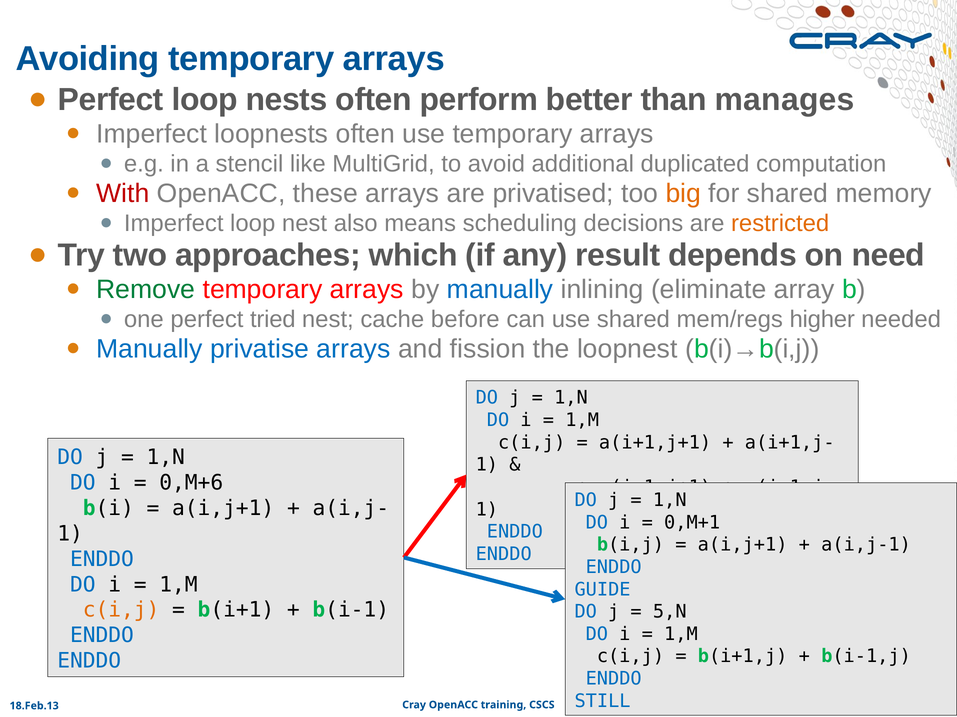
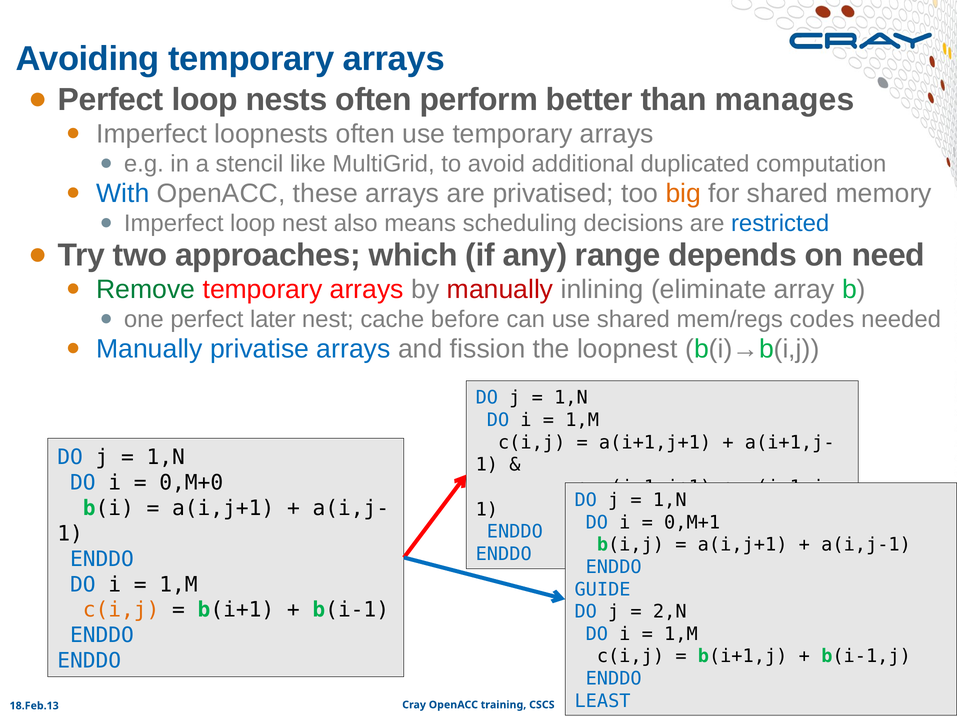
With colour: red -> blue (123, 194)
restricted colour: orange -> blue (780, 223)
result: result -> range (618, 256)
manually colour: blue -> red (500, 290)
tried: tried -> later (273, 320)
higher: higher -> codes (822, 320)
0,M+6: 0,M+6 -> 0,M+0 (191, 483)
5,N: 5,N -> 2,N (670, 612)
STILL: STILL -> LEAST (603, 702)
